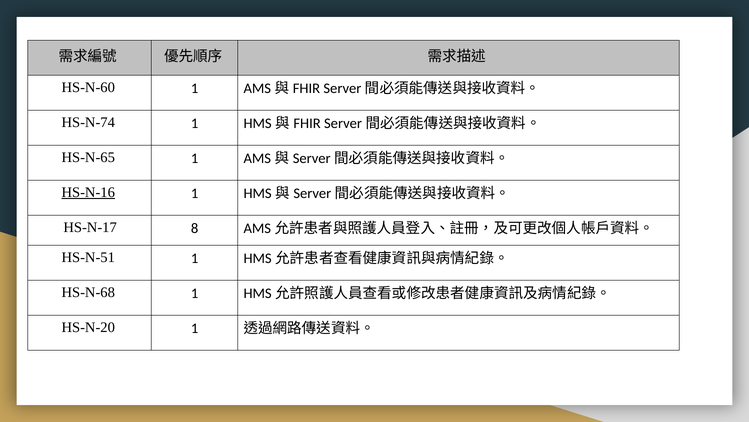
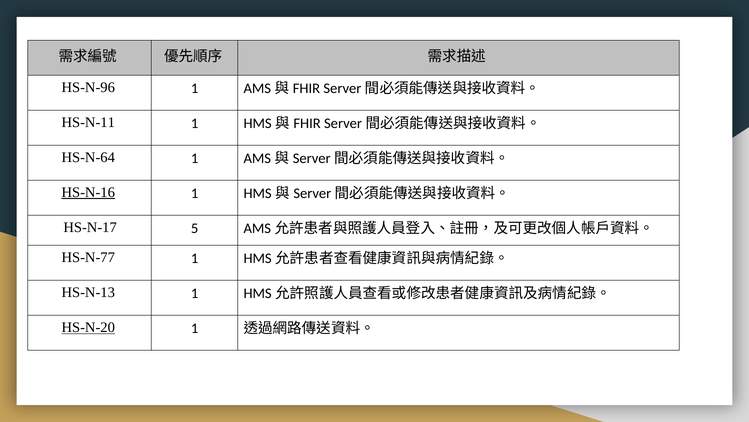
HS-N-60: HS-N-60 -> HS-N-96 (88, 87)
HS-N-74: HS-N-74 -> HS-N-11 (88, 122)
HS-N-65: HS-N-65 -> HS-N-64 (88, 157)
8: 8 -> 5 (195, 228)
HS-N-51: HS-N-51 -> HS-N-77 (88, 257)
HS-N-68: HS-N-68 -> HS-N-13 (88, 292)
HS-N-20 underline: none -> present (88, 327)
